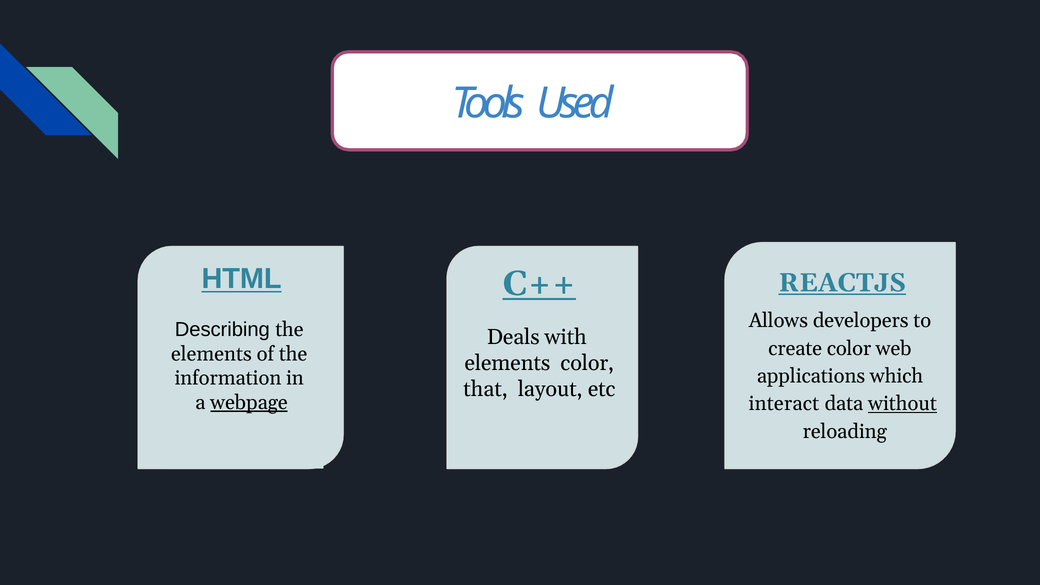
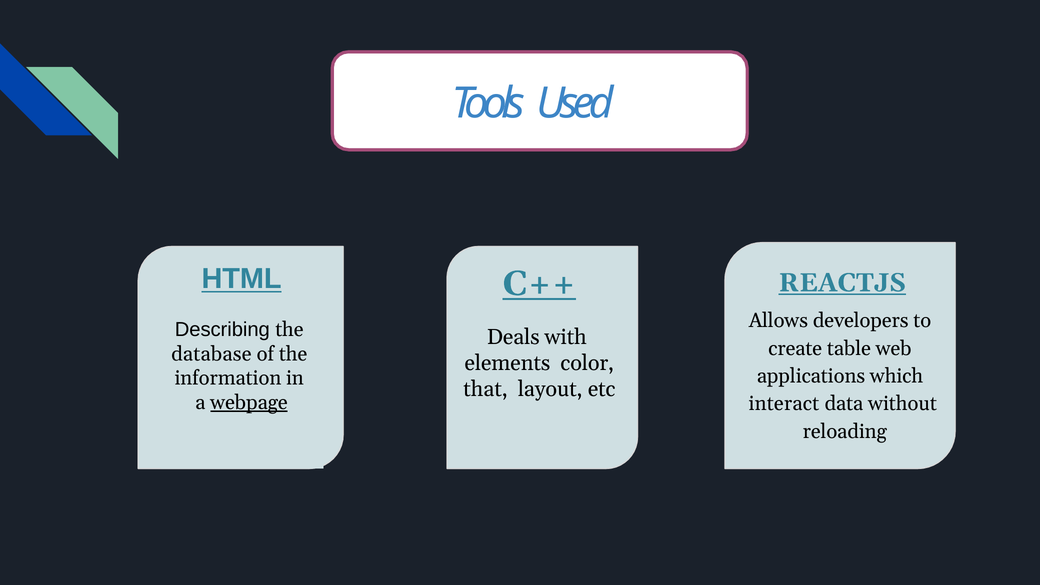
create color: color -> table (849, 348)
elements: elements -> database (211, 354)
without underline: present -> none (903, 404)
